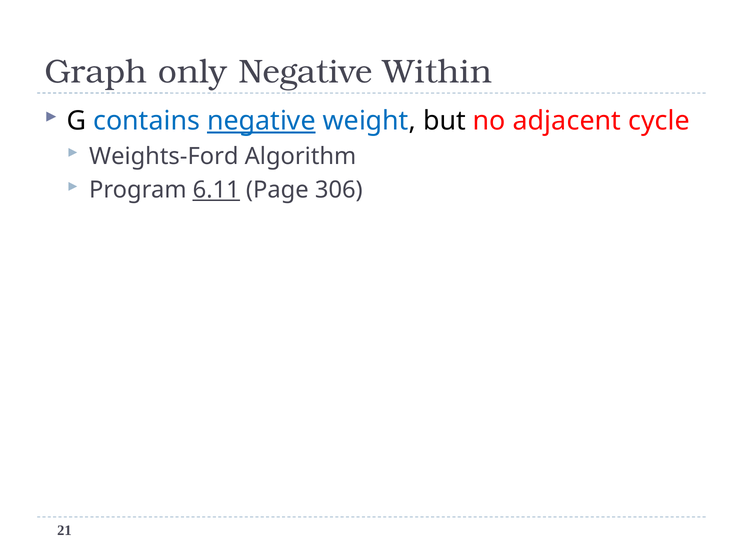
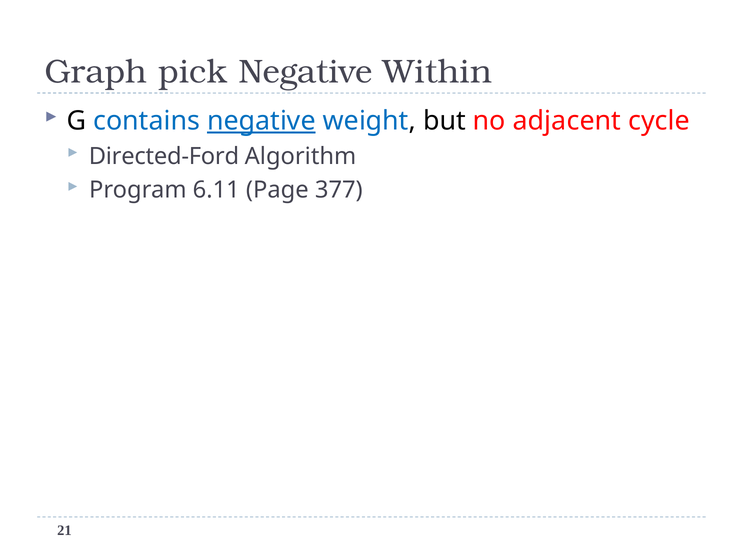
only: only -> pick (193, 72)
Weights-Ford: Weights-Ford -> Directed-Ford (164, 156)
6.11 underline: present -> none (216, 190)
306: 306 -> 377 (339, 190)
